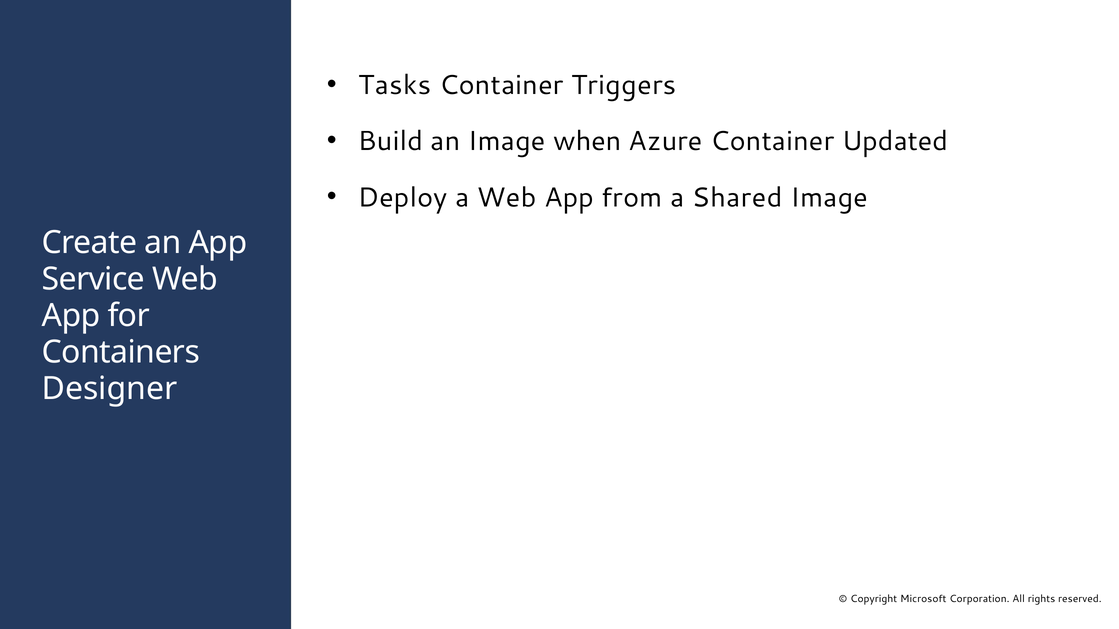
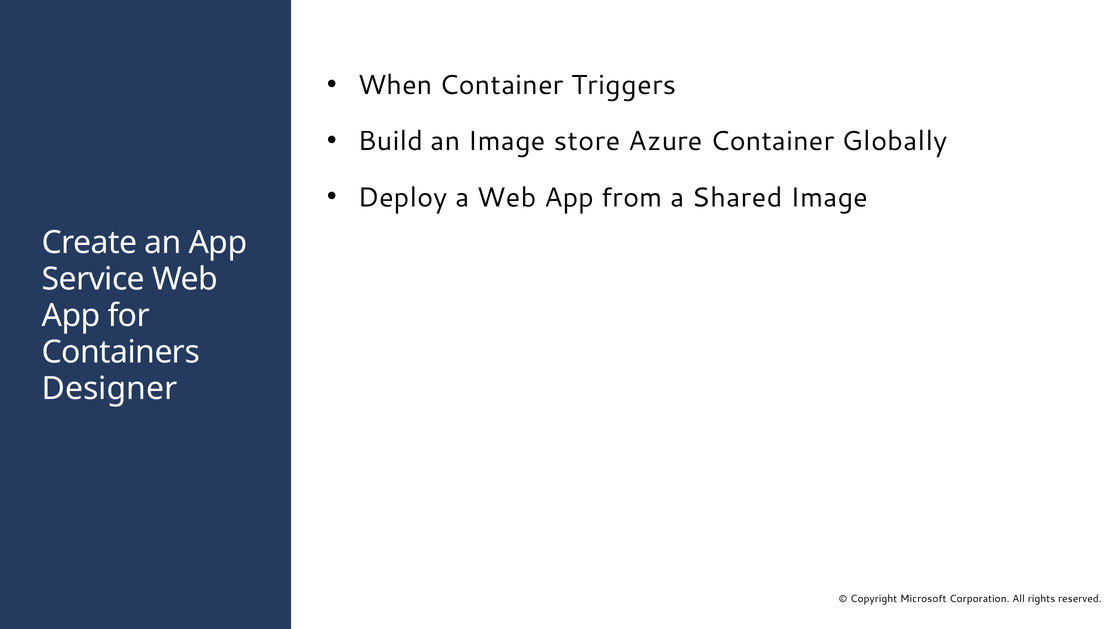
Tasks: Tasks -> When (395, 85)
when: when -> store (587, 141)
Updated: Updated -> Globally (895, 141)
